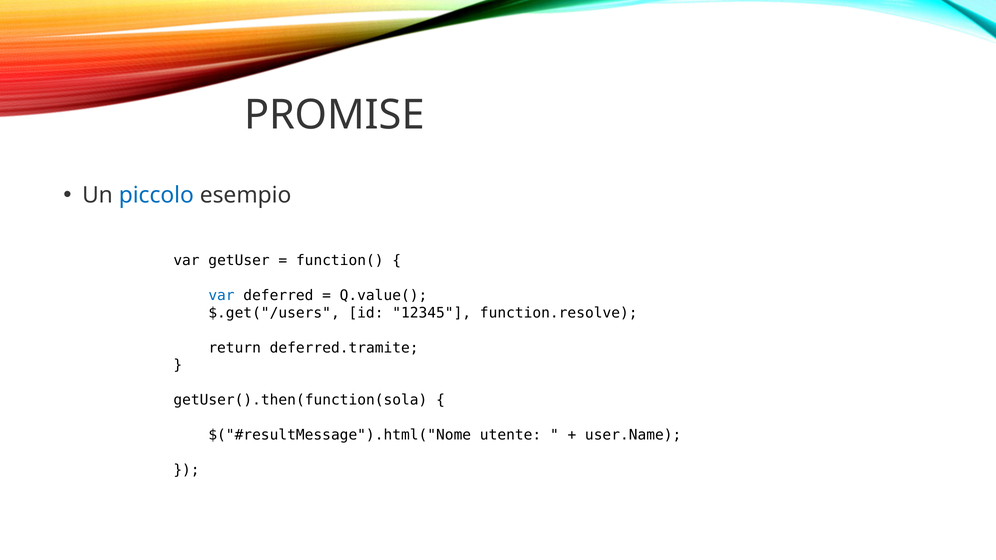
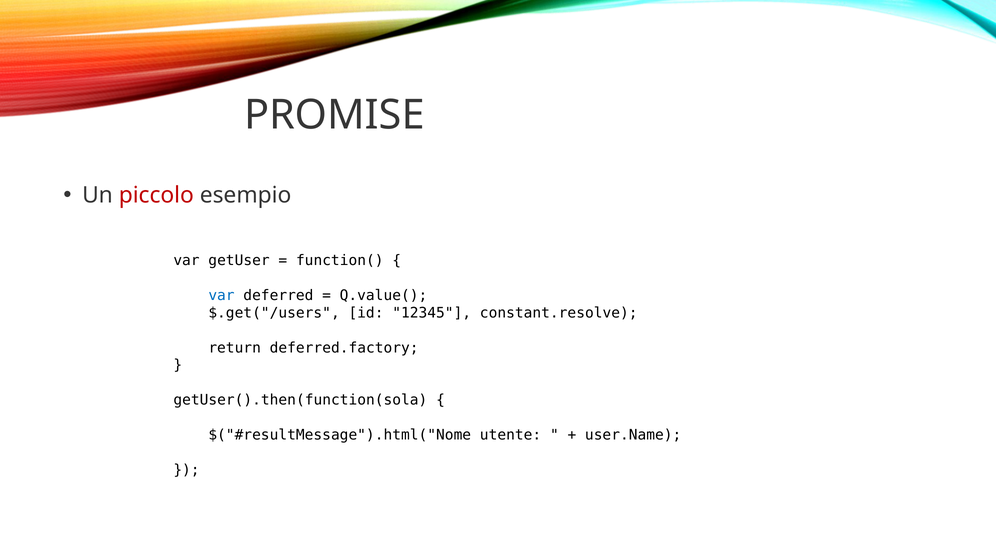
piccolo colour: blue -> red (156, 195)
function.resolve: function.resolve -> constant.resolve (559, 313)
deferred.tramite: deferred.tramite -> deferred.factory (344, 348)
